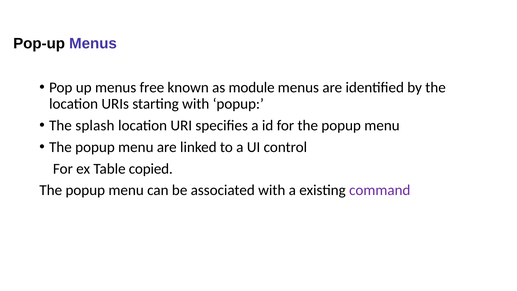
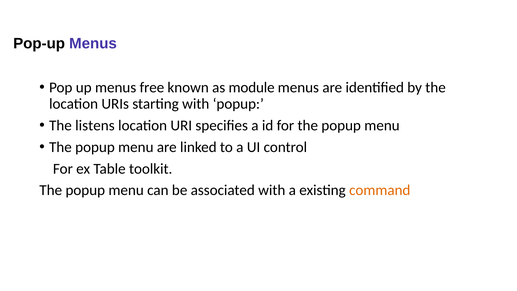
splash: splash -> listens (95, 125)
copied: copied -> toolkit (151, 169)
command colour: purple -> orange (380, 190)
